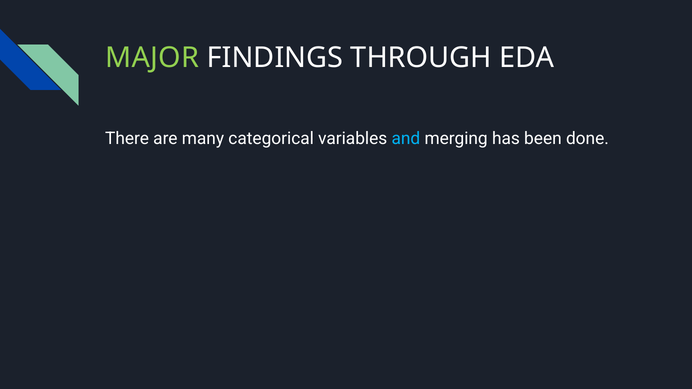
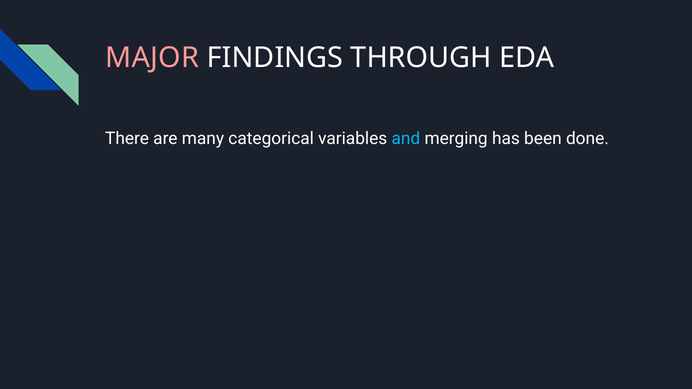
MAJOR colour: light green -> pink (152, 58)
